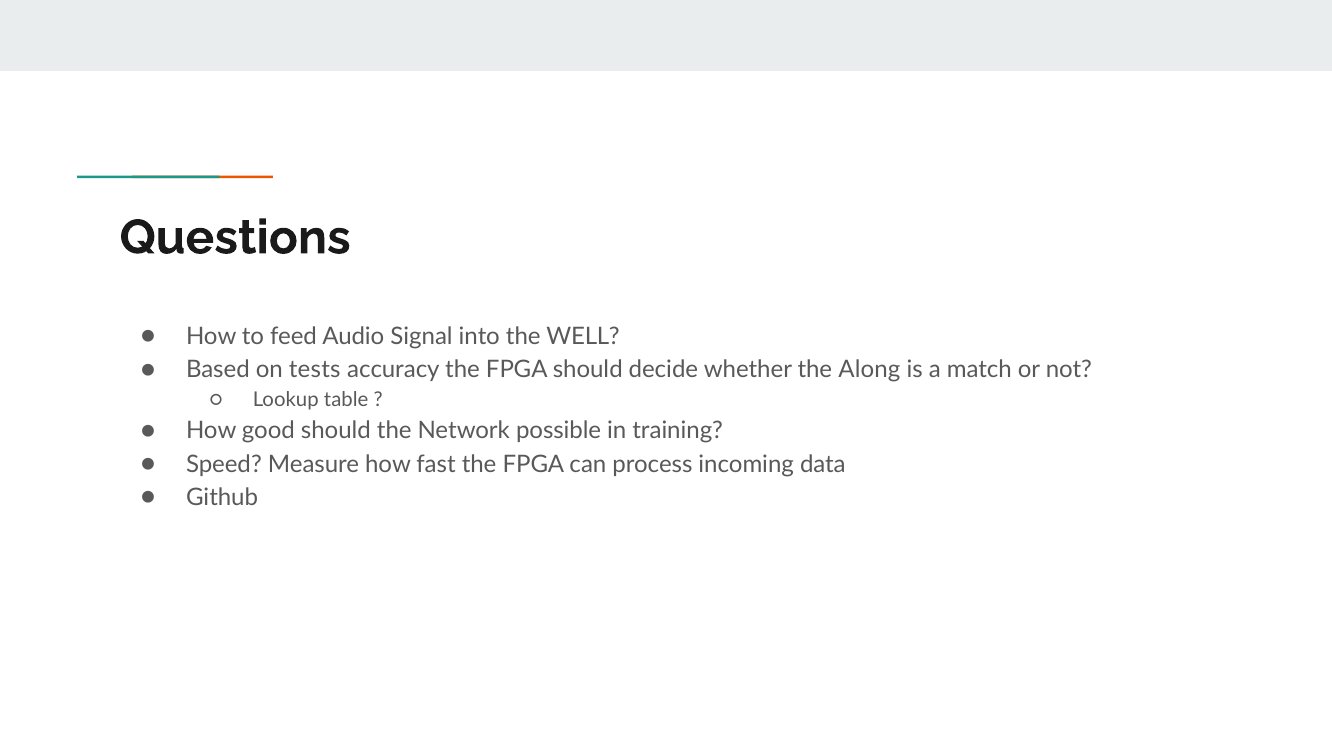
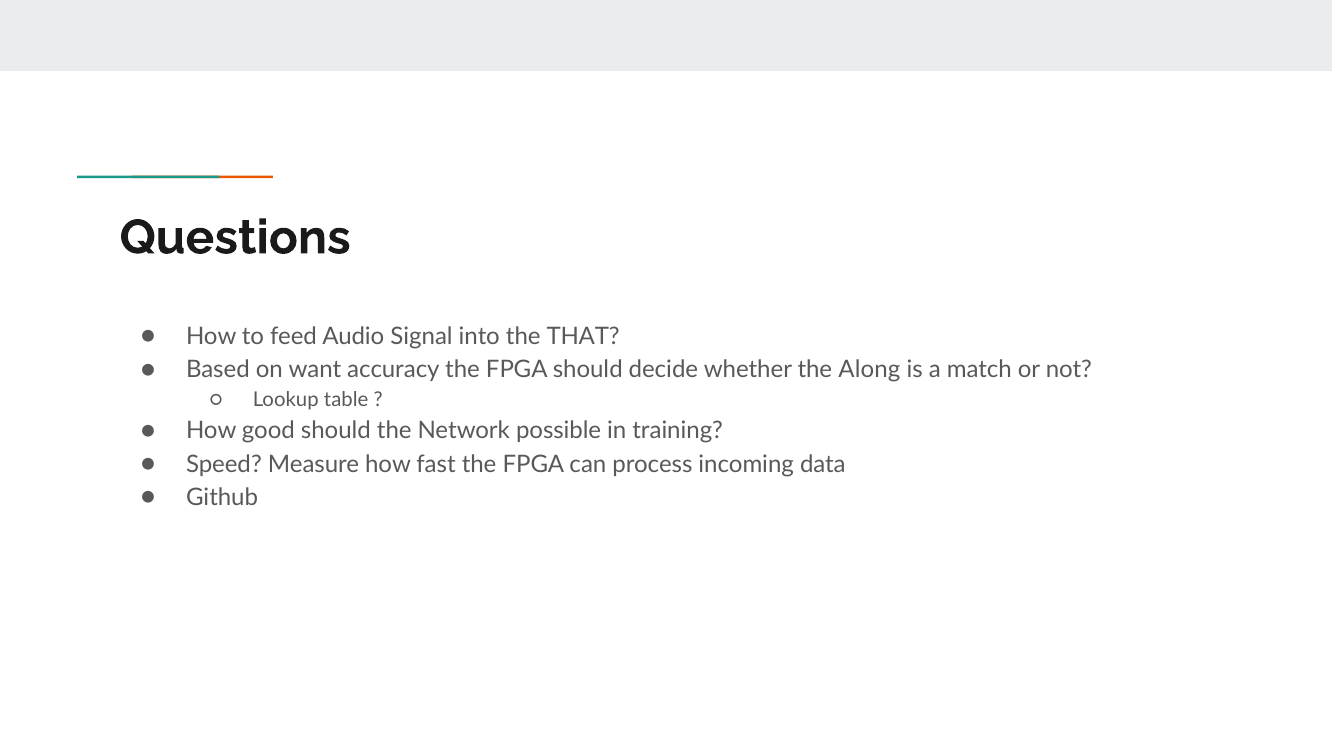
WELL: WELL -> THAT (583, 337)
tests: tests -> want (315, 370)
